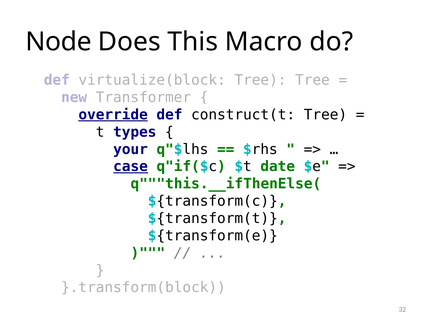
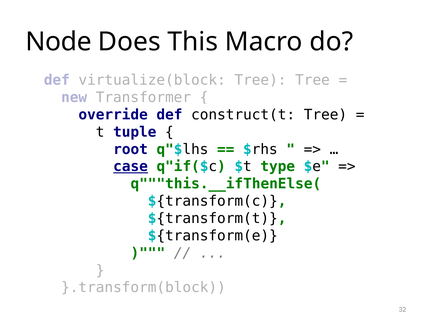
override underline: present -> none (113, 115)
types: types -> tuple (135, 132)
your: your -> root (131, 149)
date: date -> type (278, 167)
